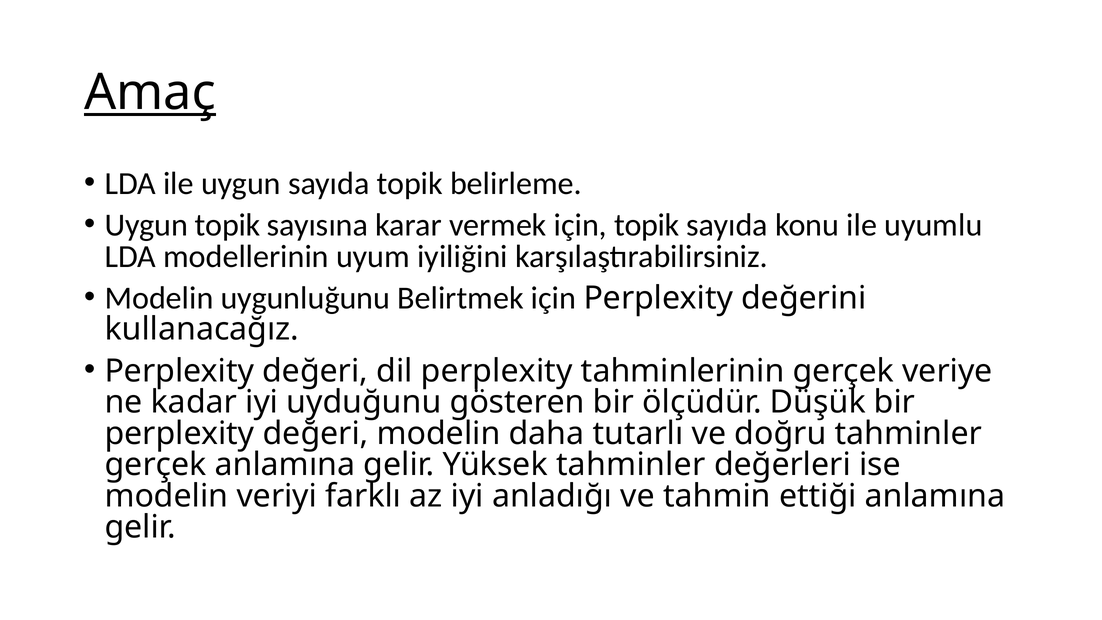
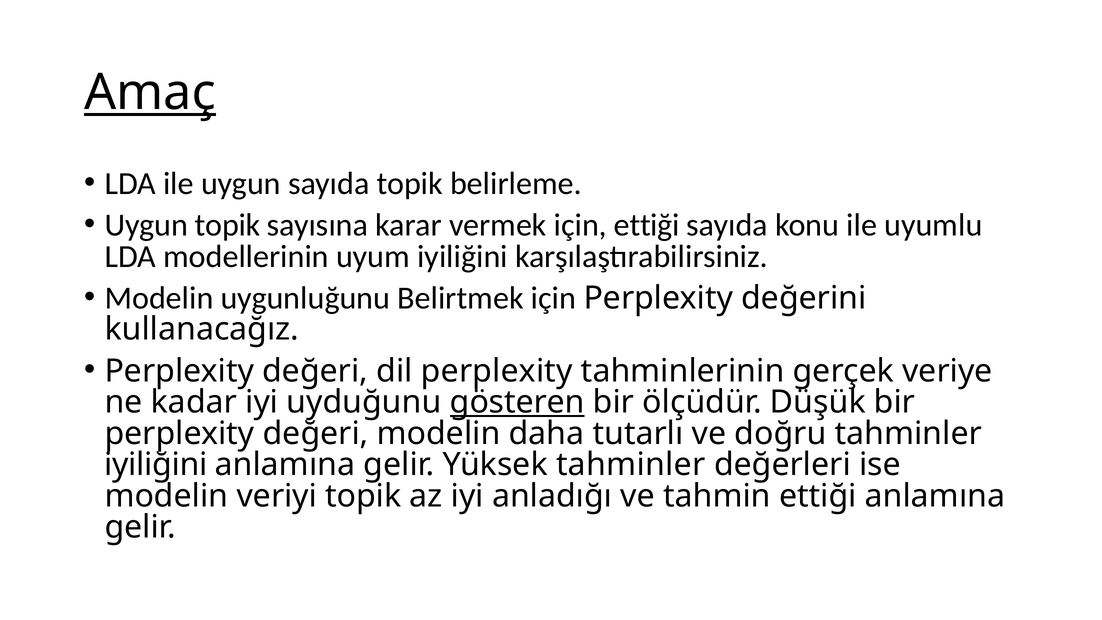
için topik: topik -> ettiği (647, 225)
gösteren underline: none -> present (517, 402)
gerçek: gerçek -> iyiliğini (156, 465)
veriyi farklı: farklı -> topik (363, 496)
